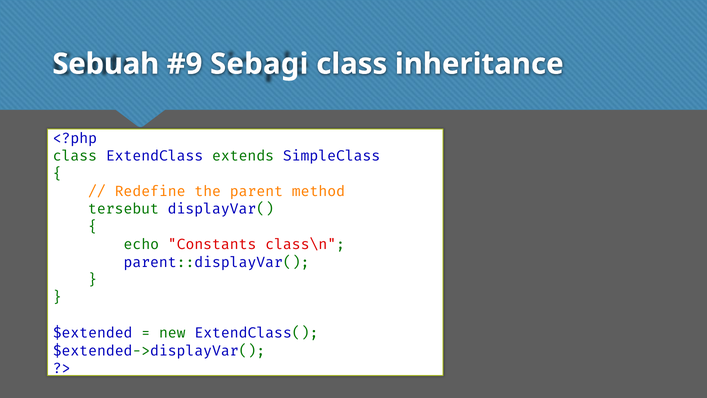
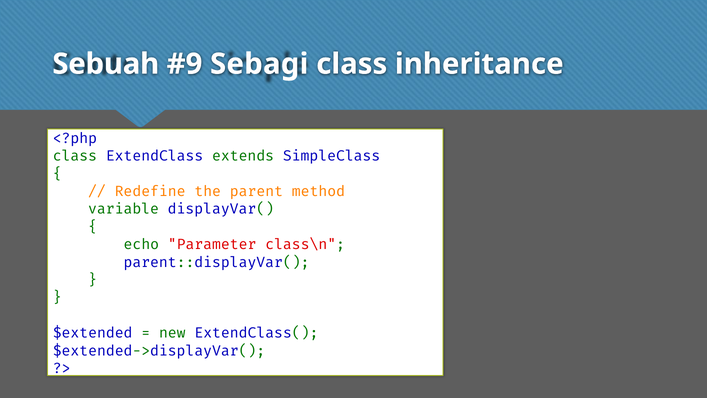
tersebut: tersebut -> variable (124, 209)
Constants: Constants -> Parameter (212, 244)
